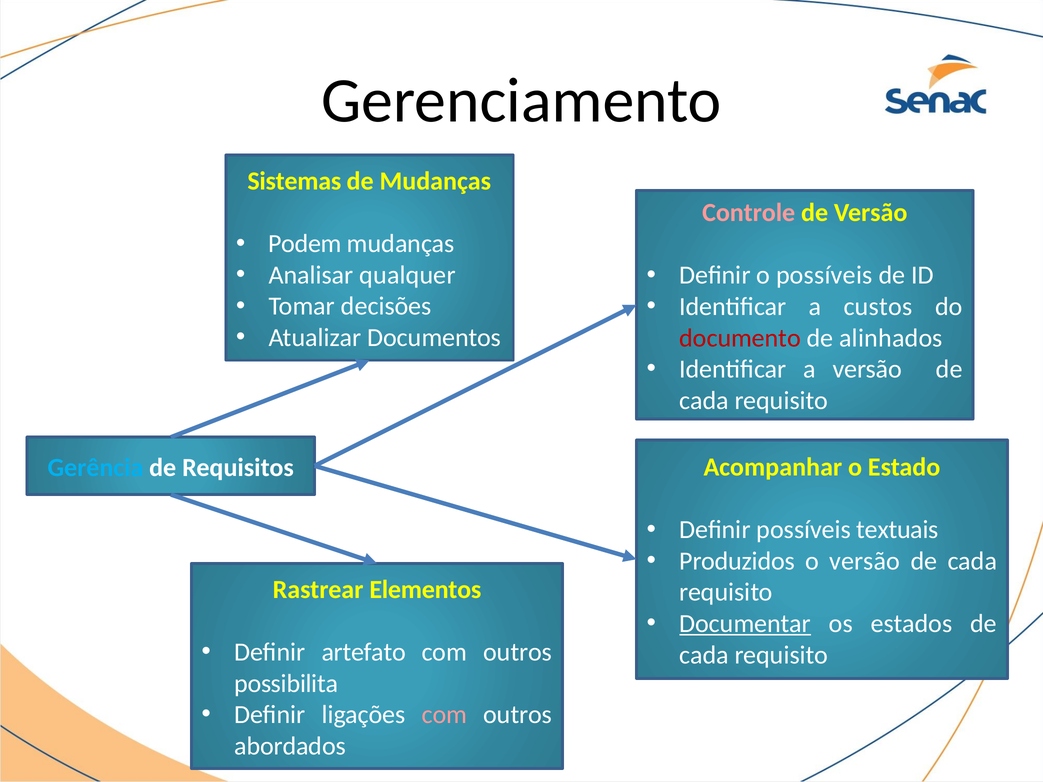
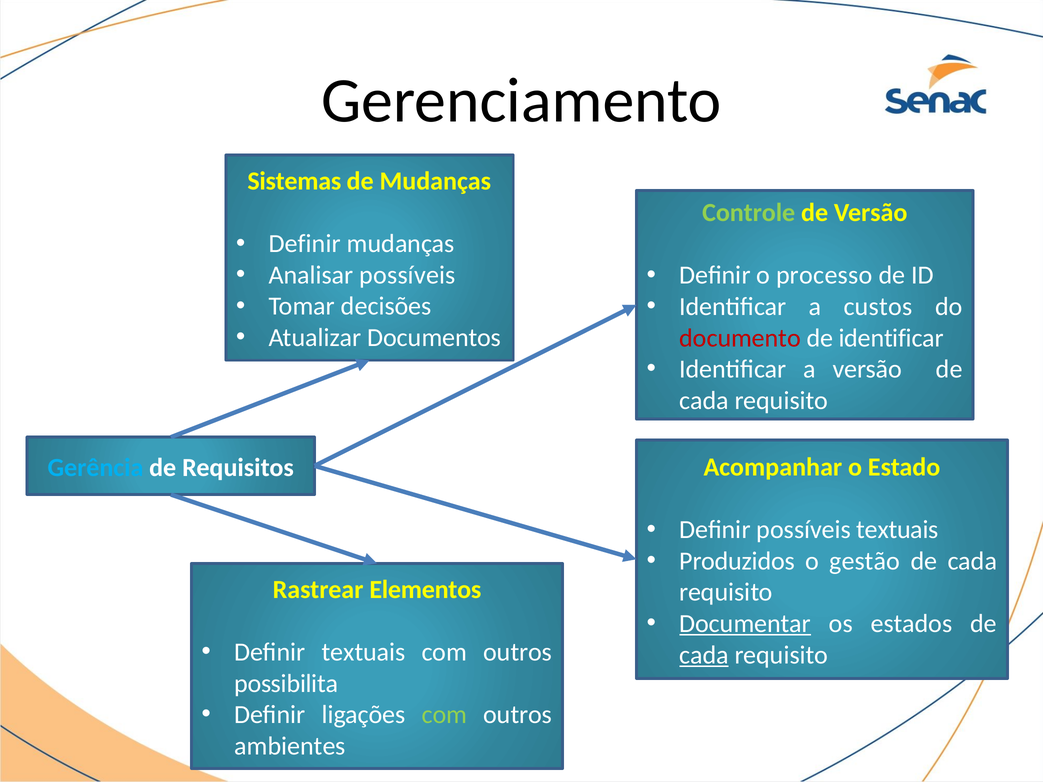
Controle colour: pink -> light green (749, 213)
Podem: Podem -> Definir (305, 244)
Analisar qualquer: qualquer -> possíveis (408, 275)
o possíveis: possíveis -> processo (824, 275)
de alinhados: alinhados -> identificar (891, 338)
o versão: versão -> gestão (865, 561)
Definir artefato: artefato -> textuais (364, 652)
cada underline: none -> present (704, 655)
com colour: pink -> light green (444, 715)
abordados: abordados -> ambientes (290, 746)
